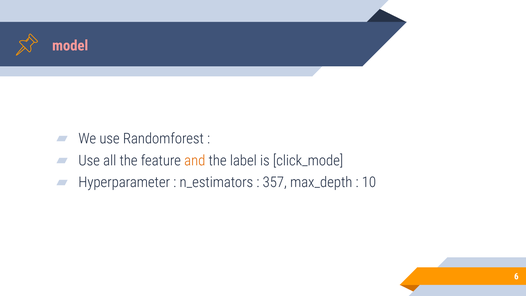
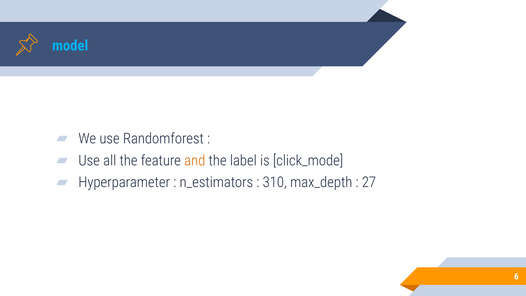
model colour: pink -> light blue (70, 46)
357: 357 -> 310 (275, 182)
10: 10 -> 27 (369, 182)
